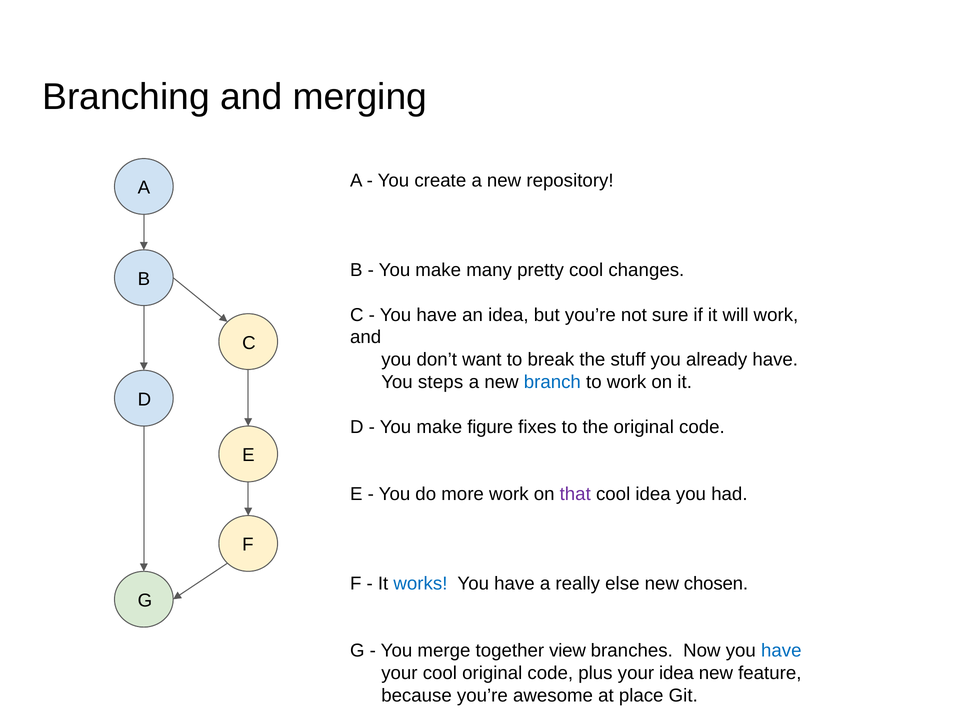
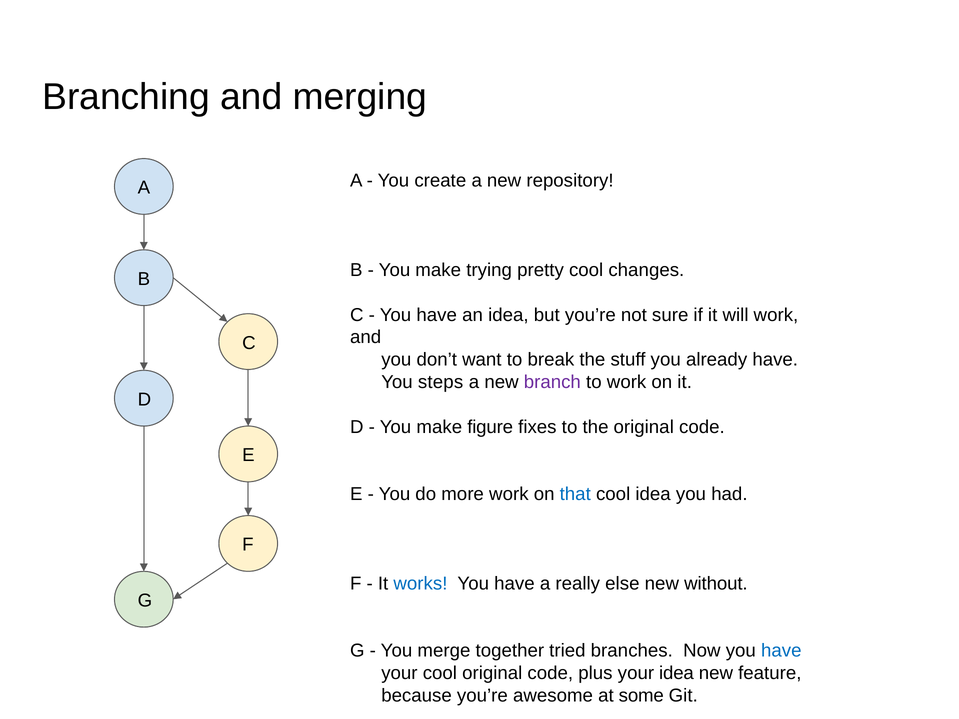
many: many -> trying (489, 270)
branch colour: blue -> purple (552, 382)
that colour: purple -> blue (575, 494)
chosen: chosen -> without (716, 584)
view: view -> tried (567, 651)
place: place -> some (641, 696)
